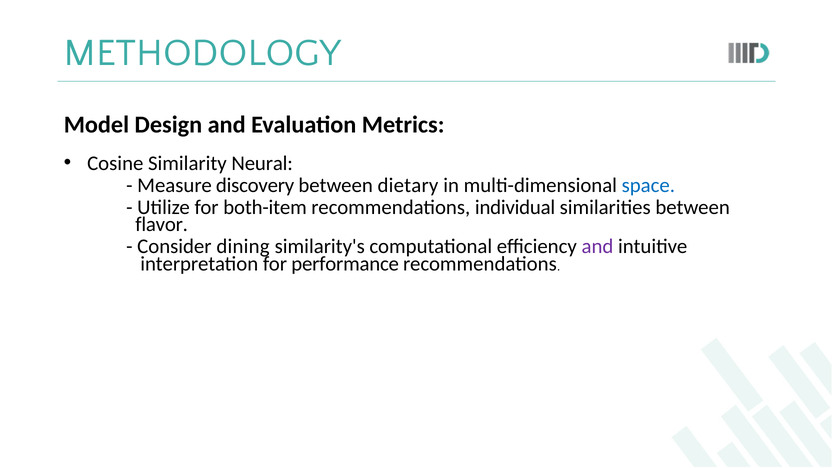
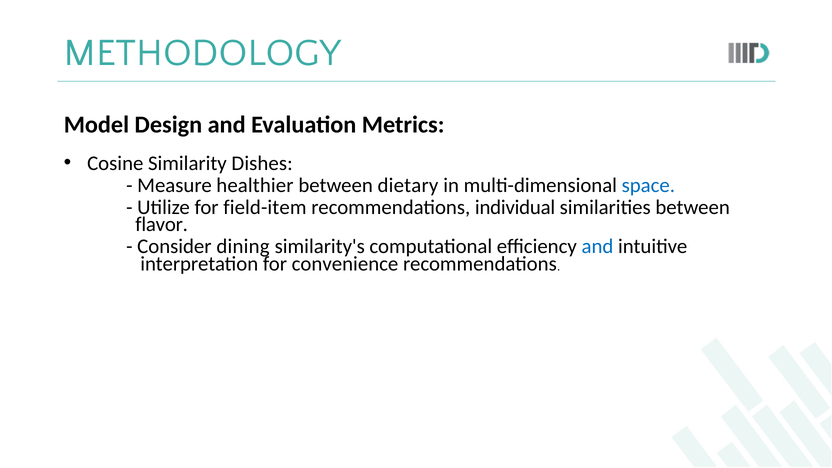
Neural: Neural -> Dishes (262, 164)
discovery: discovery -> healthier (255, 185)
both-item: both-item -> field-item (265, 207)
and colour: purple -> blue (597, 246)
performance: performance -> convenience (345, 264)
